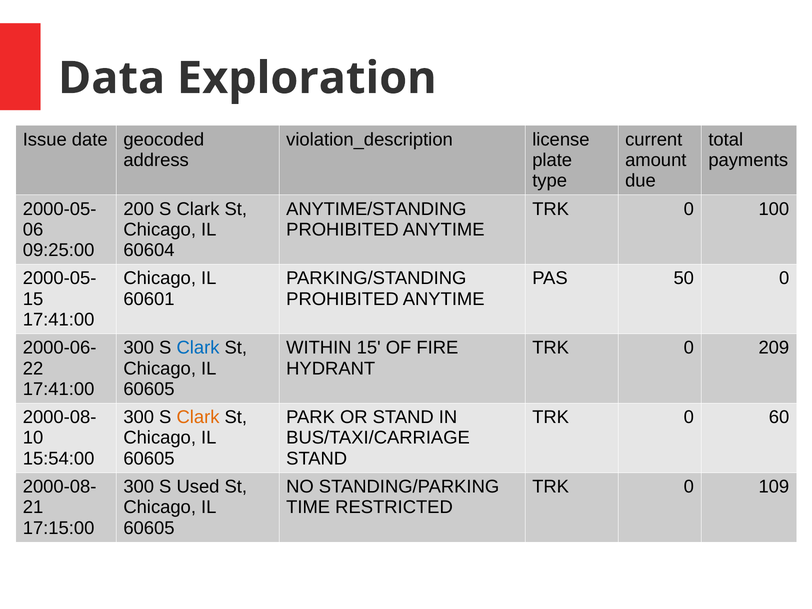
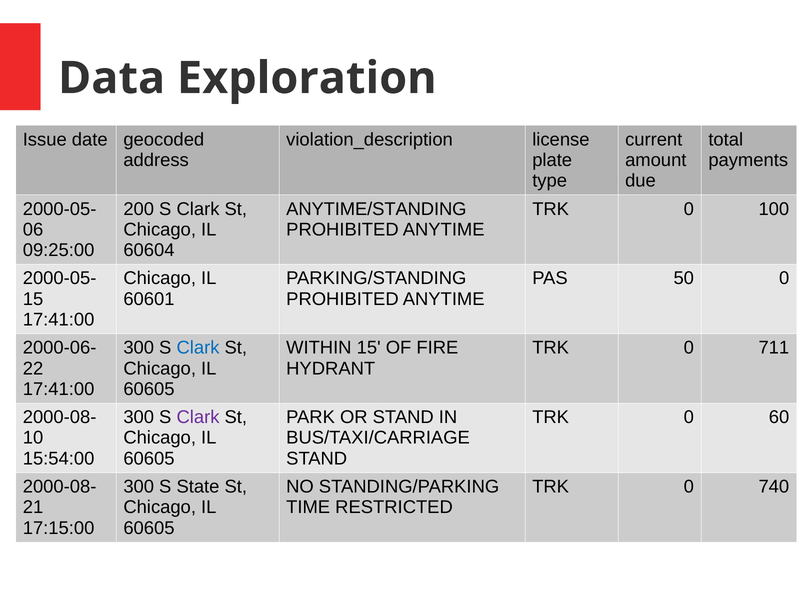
209: 209 -> 711 (774, 348)
Clark colour: orange -> purple (198, 417)
Used: Used -> State (198, 487)
109: 109 -> 740 (774, 487)
